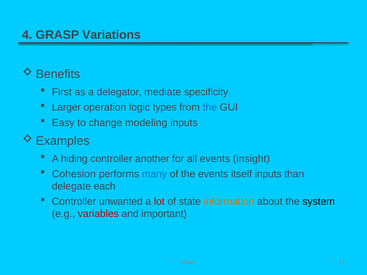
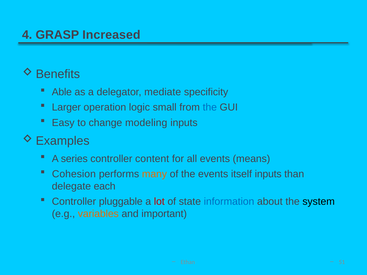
Variations: Variations -> Increased (111, 35)
First: First -> Able (62, 92)
types: types -> small (165, 107)
hiding: hiding -> series (74, 159)
another: another -> content (152, 159)
insight: insight -> means (251, 159)
many colour: blue -> orange (154, 174)
unwanted: unwanted -> pluggable (121, 202)
information colour: orange -> blue (229, 202)
variables colour: red -> orange (98, 214)
